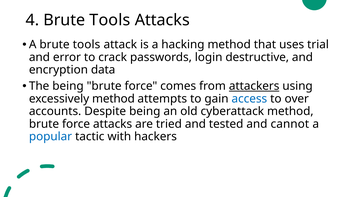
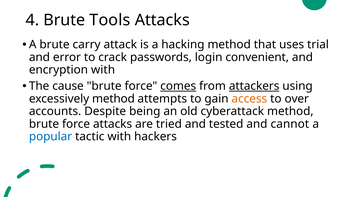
A brute tools: tools -> carry (87, 45)
destructive: destructive -> convenient (257, 57)
encryption data: data -> with (103, 70)
The being: being -> cause (68, 86)
comes underline: none -> present (178, 86)
access colour: blue -> orange (249, 99)
